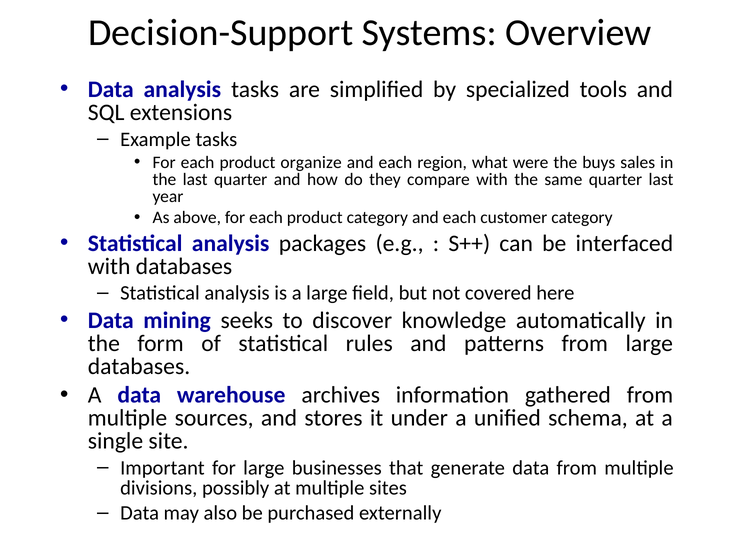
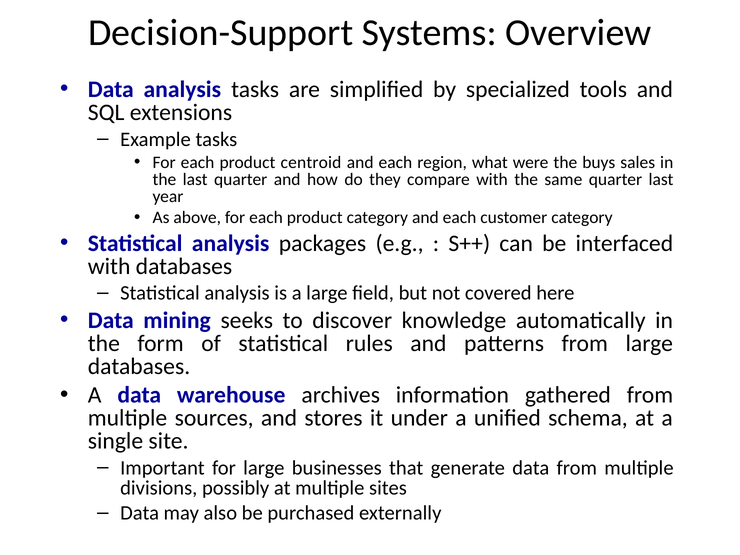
organize: organize -> centroid (311, 162)
